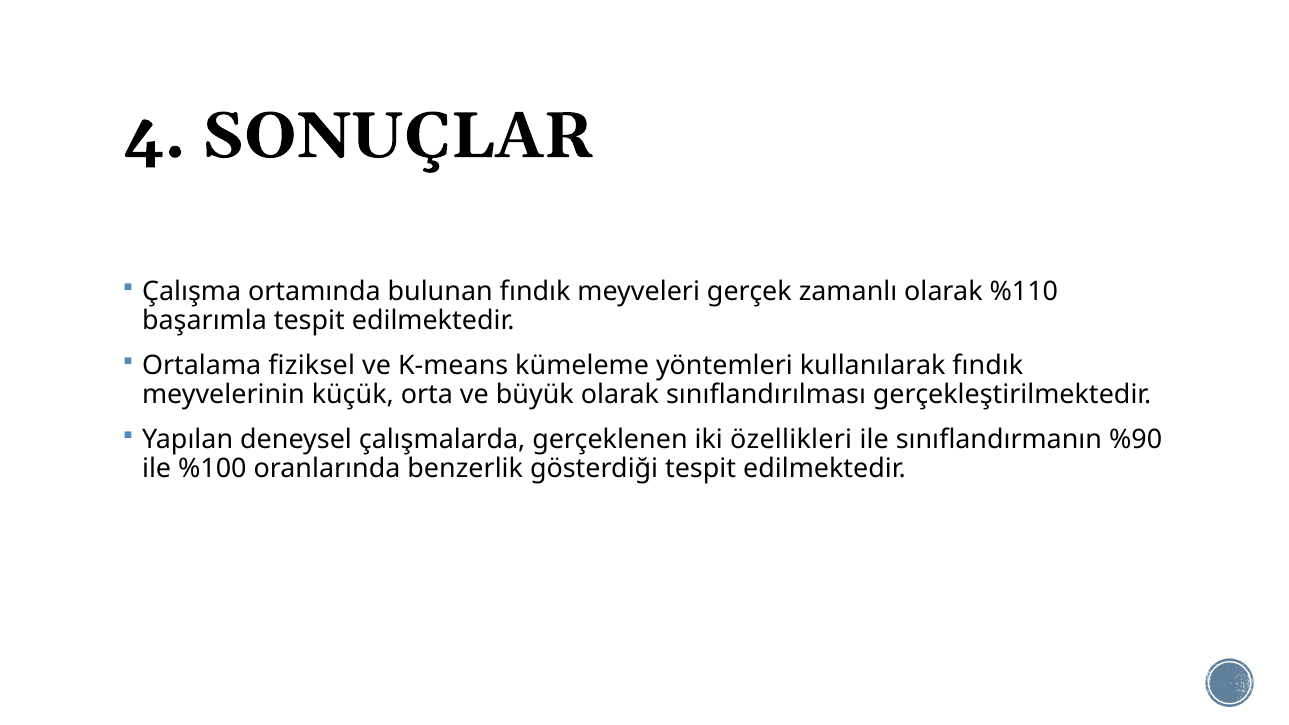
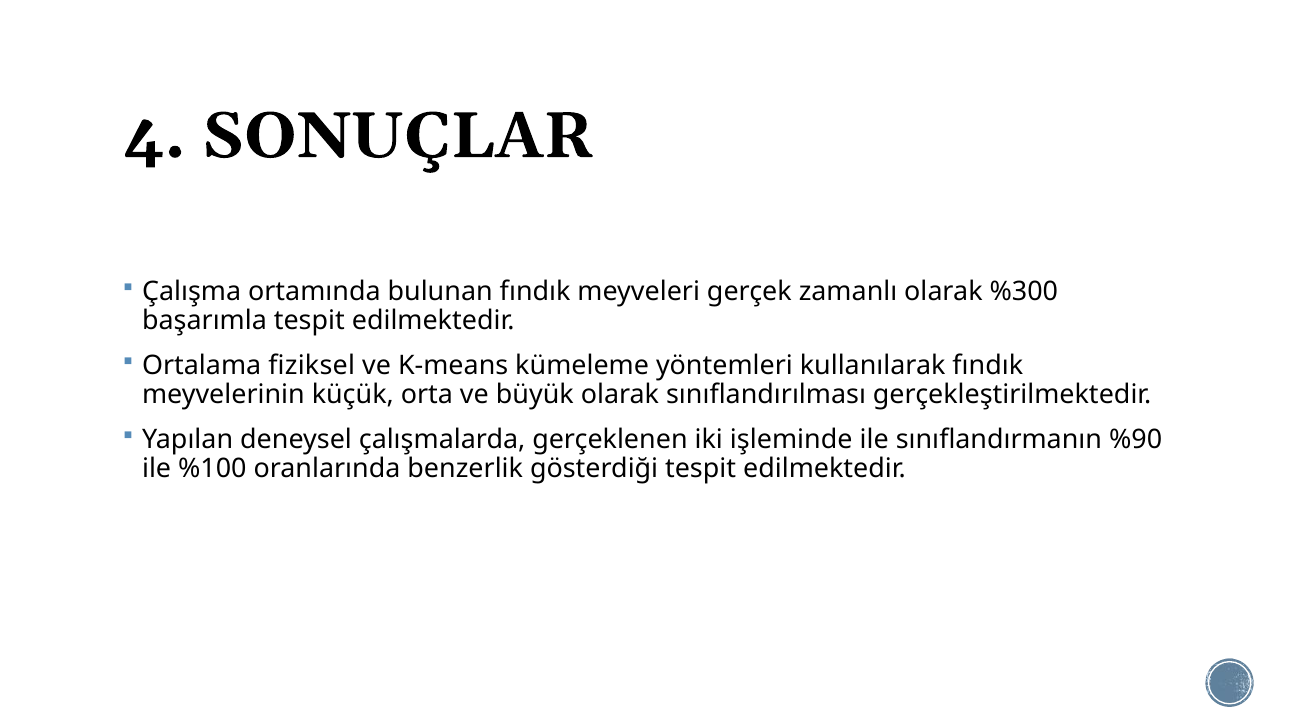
%110: %110 -> %300 (1024, 292)
özellikleri: özellikleri -> işleminde (791, 440)
